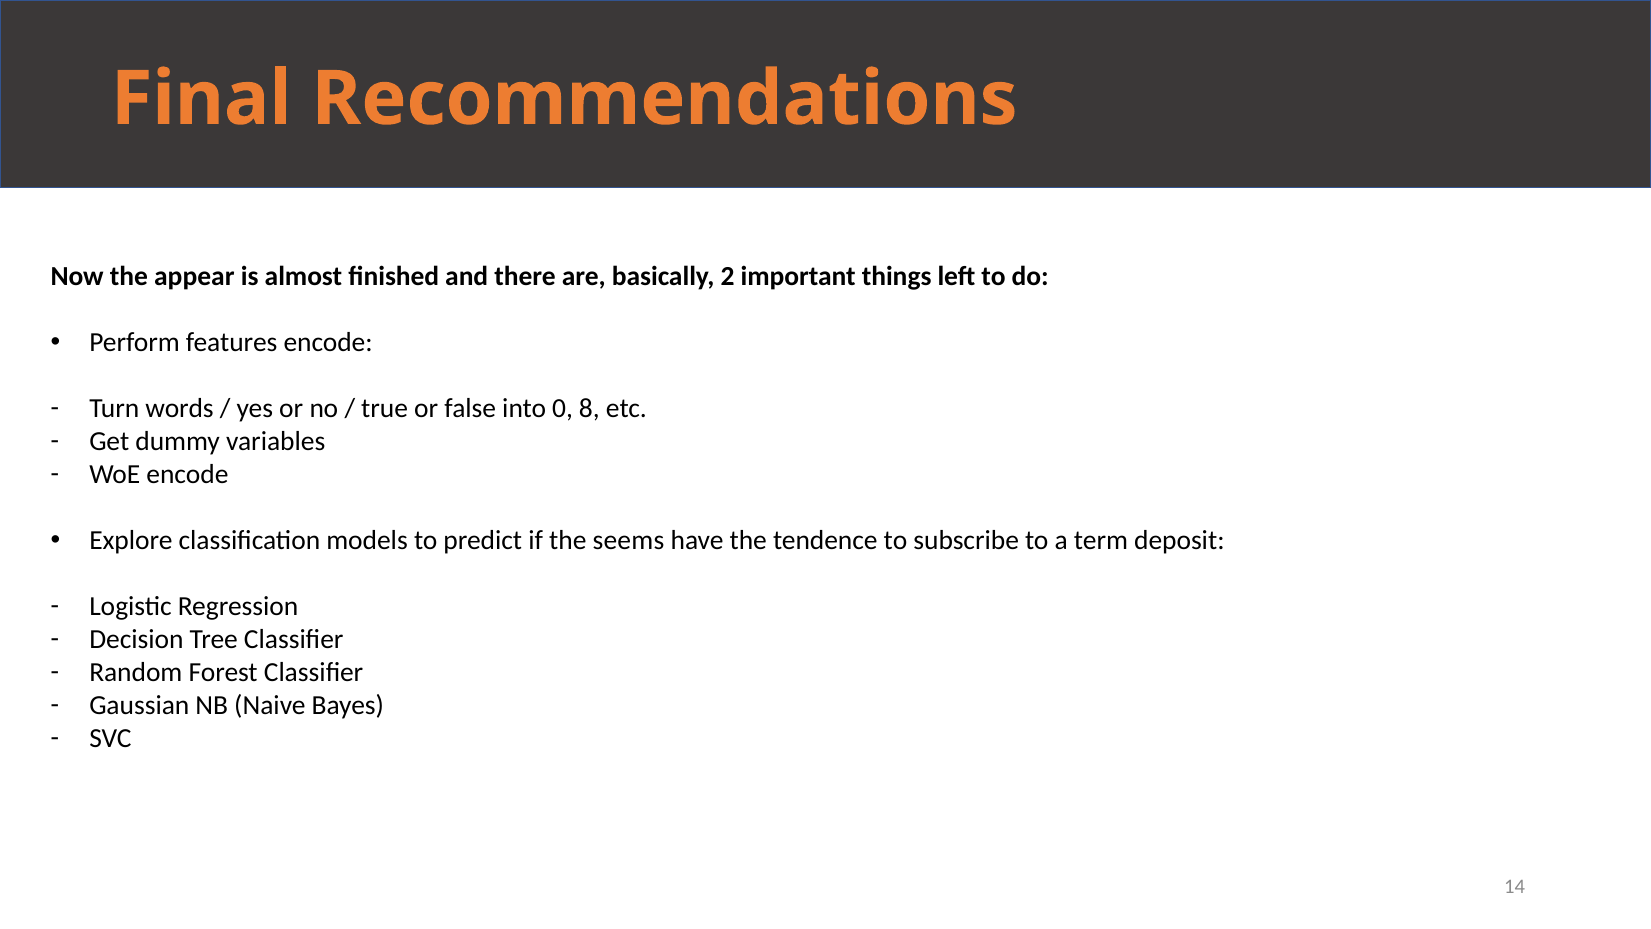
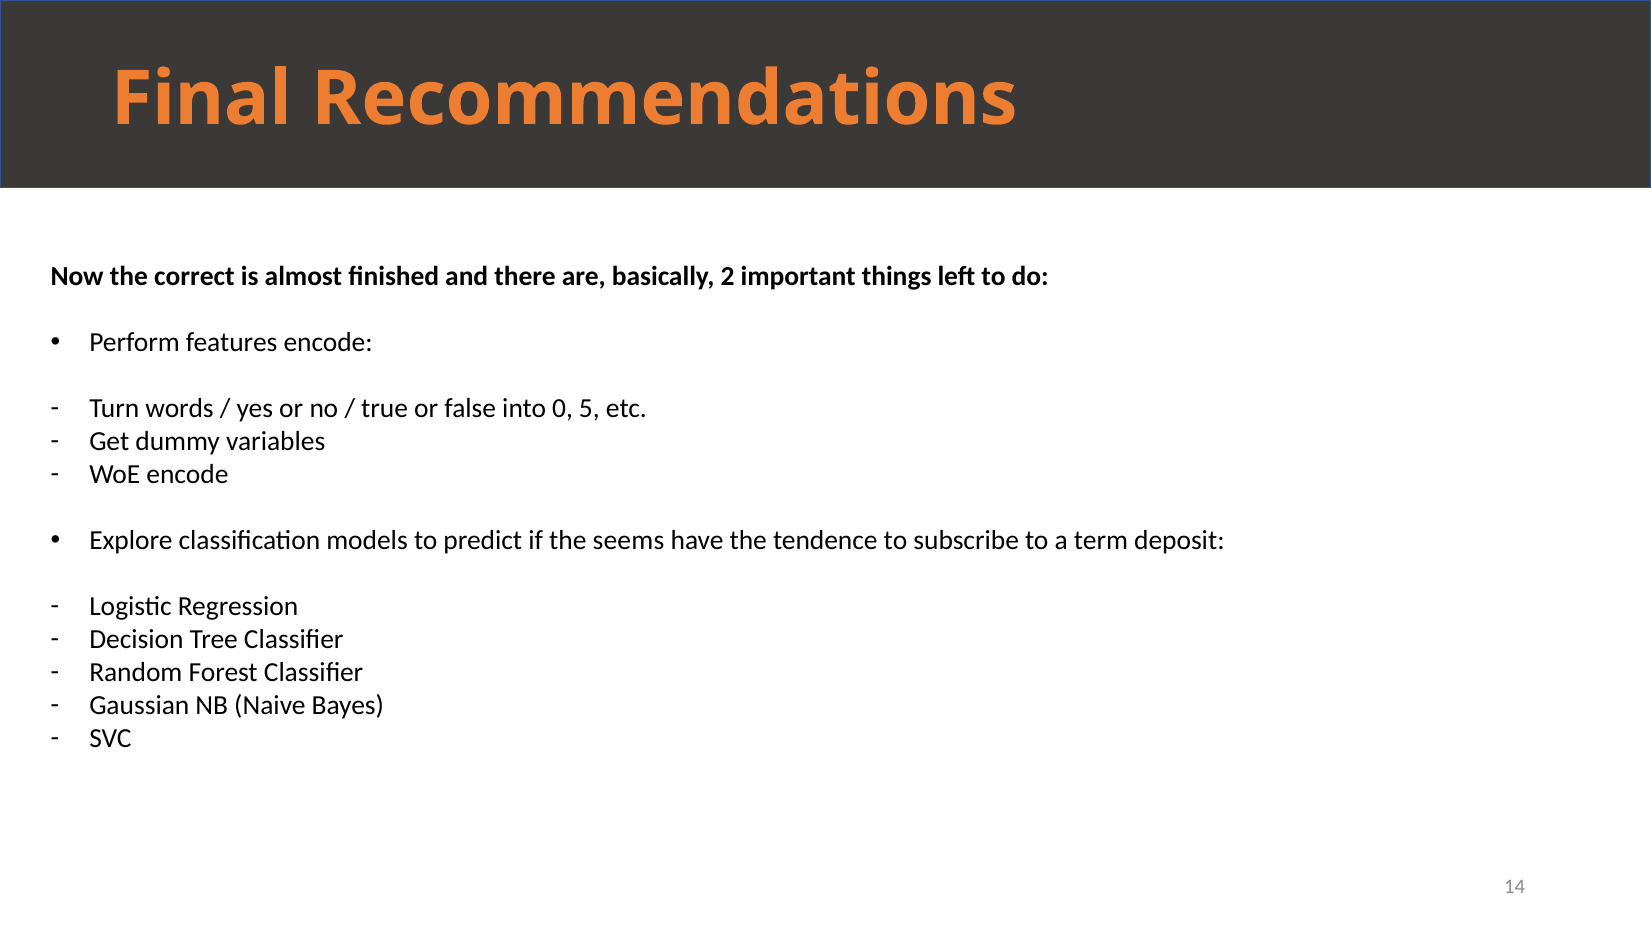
appear: appear -> correct (194, 277)
8: 8 -> 5 (589, 409)
